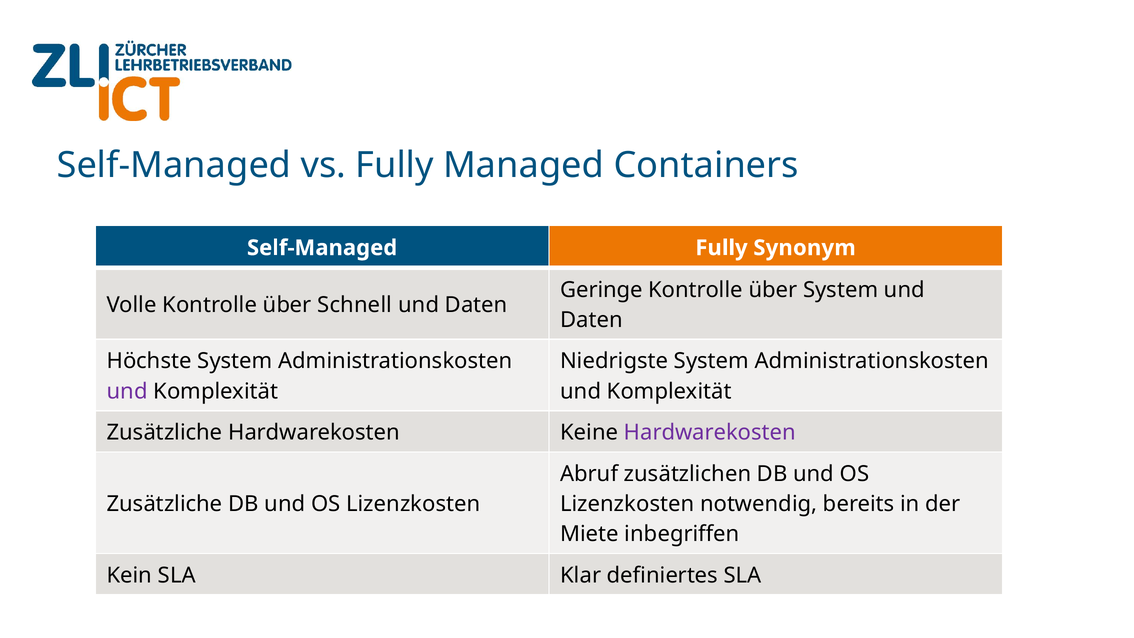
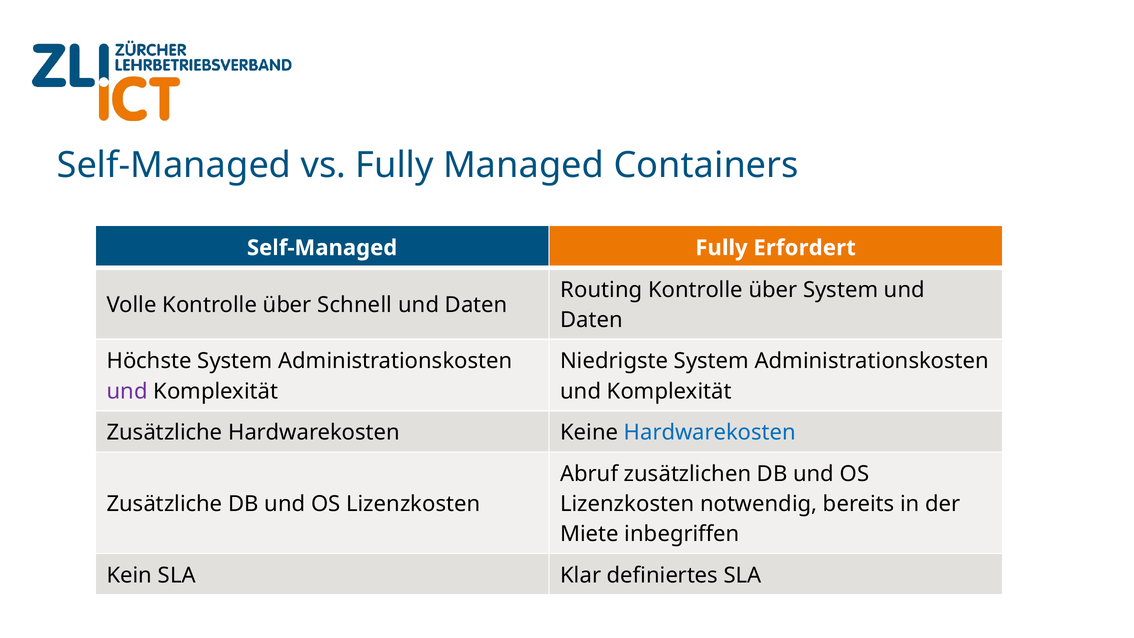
Synonym: Synonym -> Erfordert (805, 248)
Geringe: Geringe -> Routing (601, 290)
Hardwarekosten colour: purple -> blue (710, 433)
